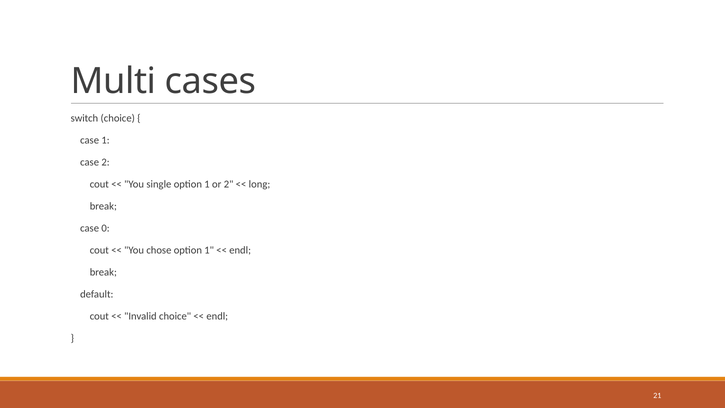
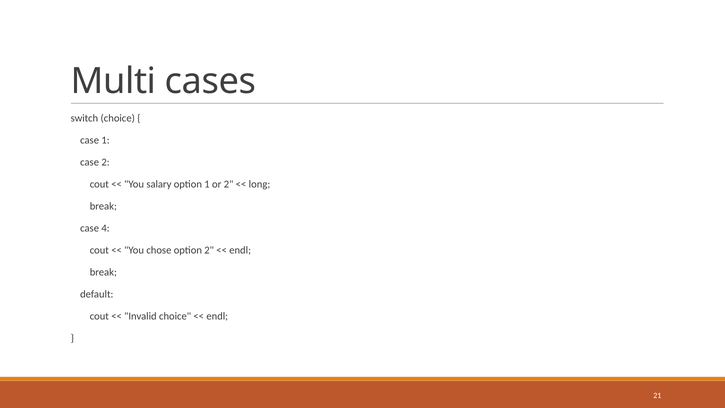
single: single -> salary (159, 184)
0: 0 -> 4 (106, 228)
chose option 1: 1 -> 2 (209, 250)
